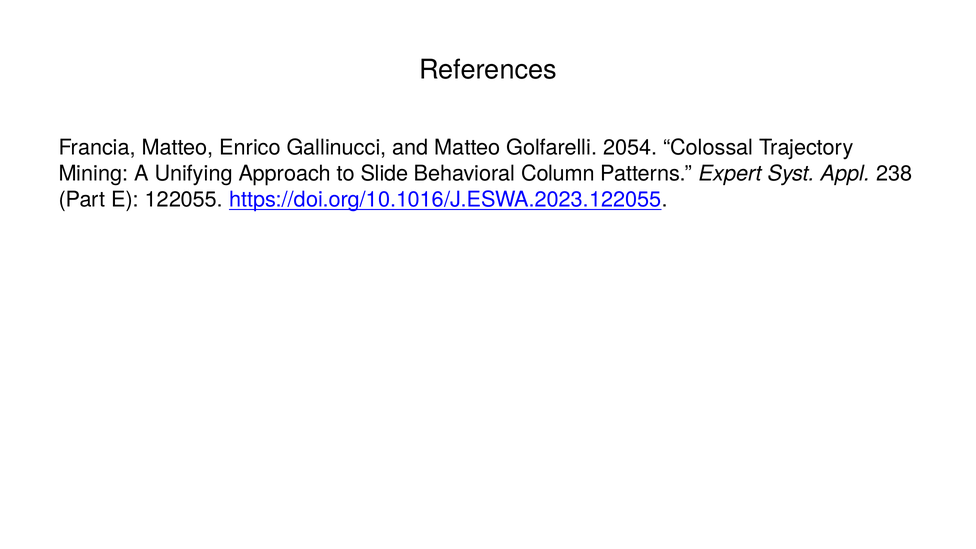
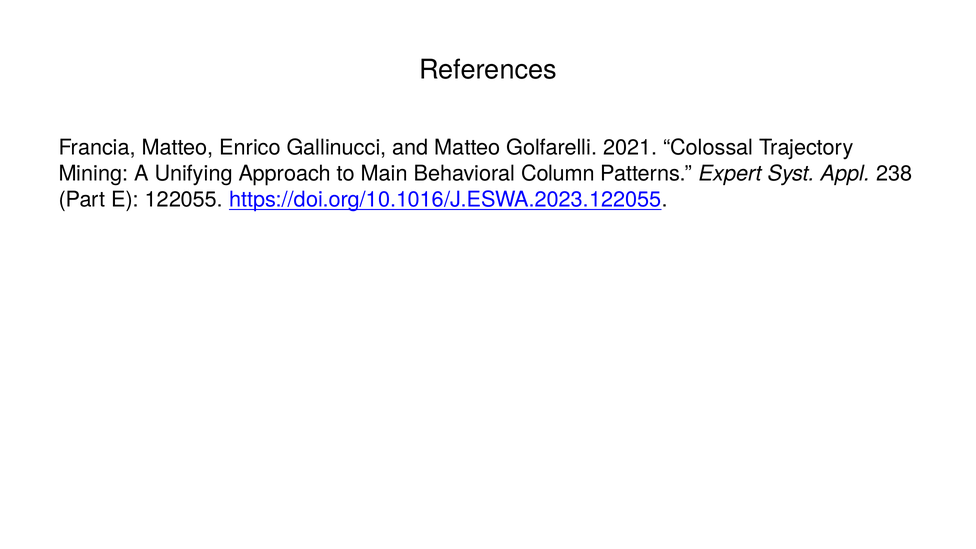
2054: 2054 -> 2021 (630, 148)
Slide: Slide -> Main (384, 174)
